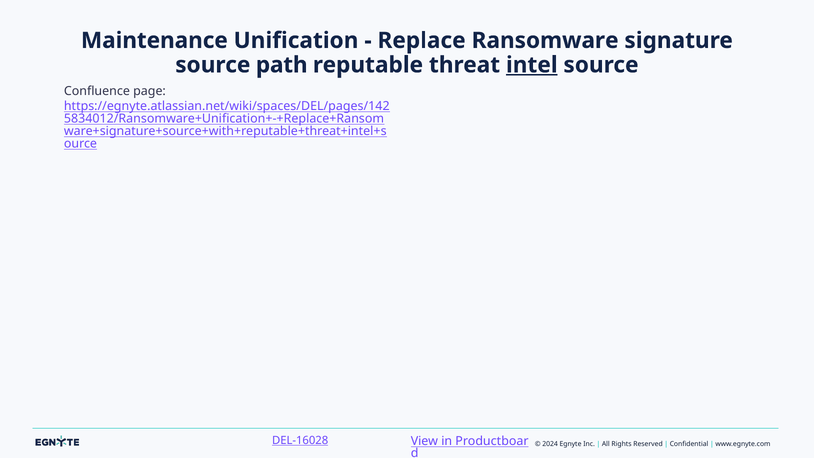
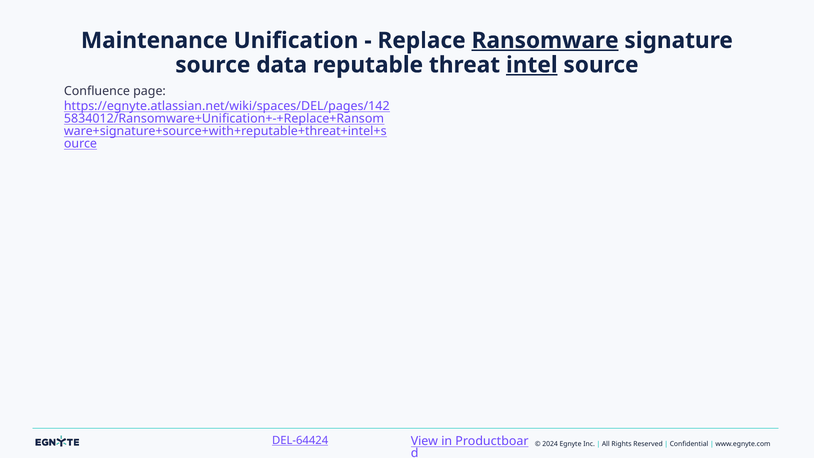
Ransomware underline: none -> present (545, 40)
path: path -> data (282, 65)
DEL-16028: DEL-16028 -> DEL-64424 (300, 440)
